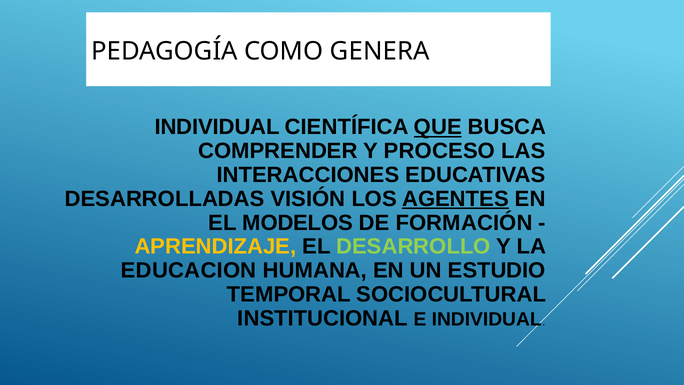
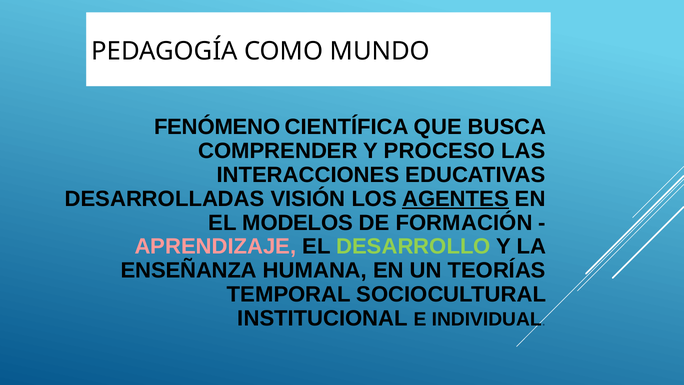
GENERA: GENERA -> MUNDO (380, 51)
INDIVIDUAL: INDIVIDUAL -> FENÓMENO (217, 127)
QUE underline: present -> none (438, 127)
APRENDIZAJE colour: yellow -> pink (215, 246)
EDUCACION: EDUCACION -> ENSEÑANZA (189, 270)
ESTUDIO: ESTUDIO -> TEORÍAS (497, 270)
